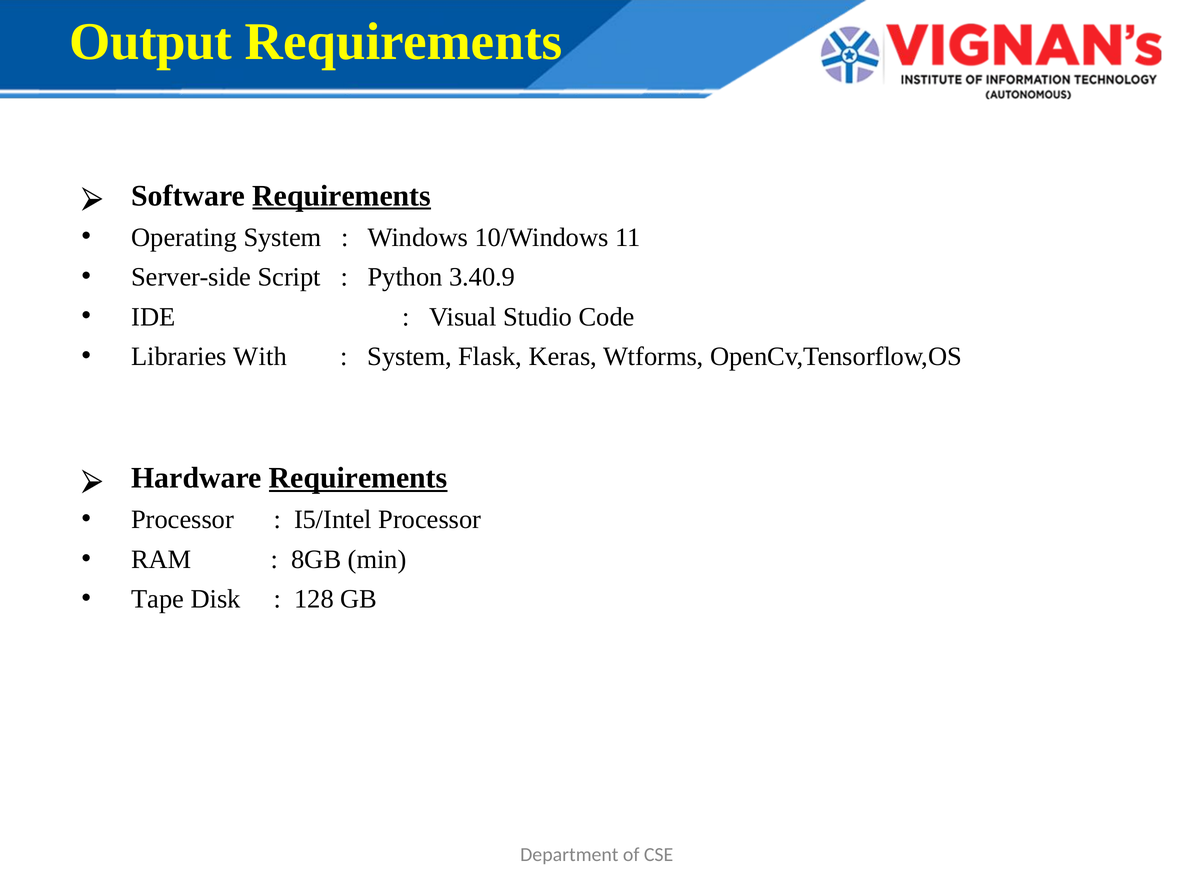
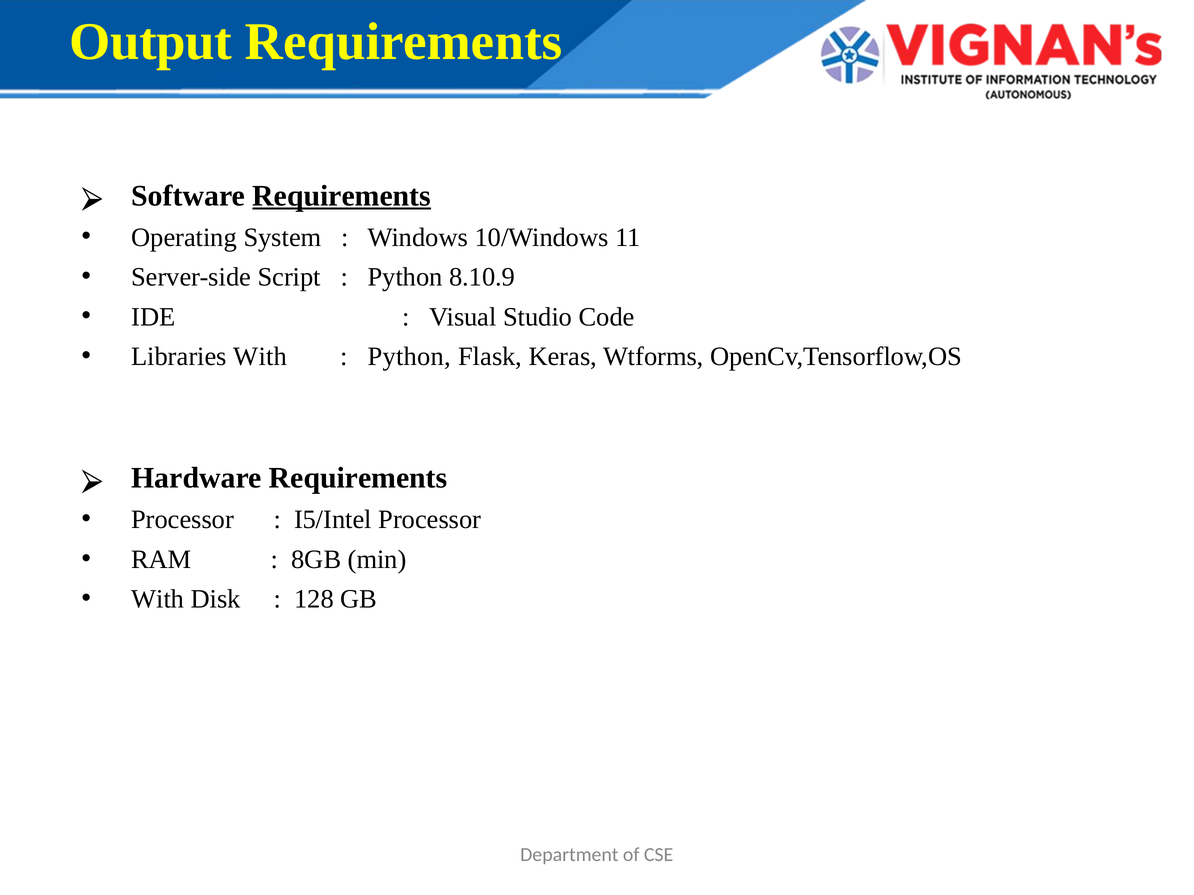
3.40.9: 3.40.9 -> 8.10.9 (482, 277)
System: System -> Python (409, 357)
Requirements underline: present -> none (358, 478)
Tape: Tape -> With (158, 599)
